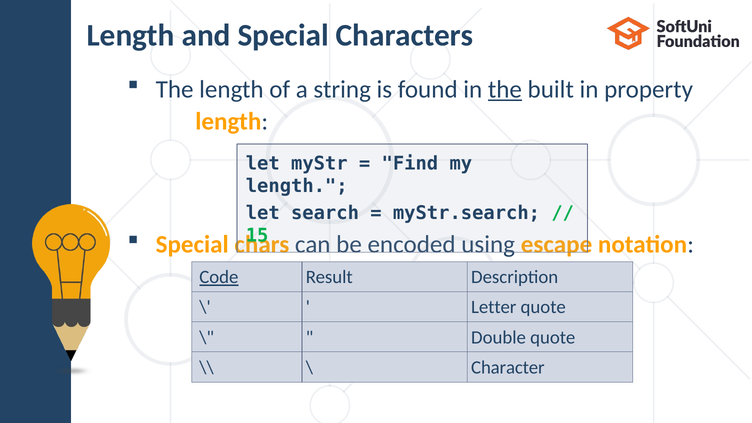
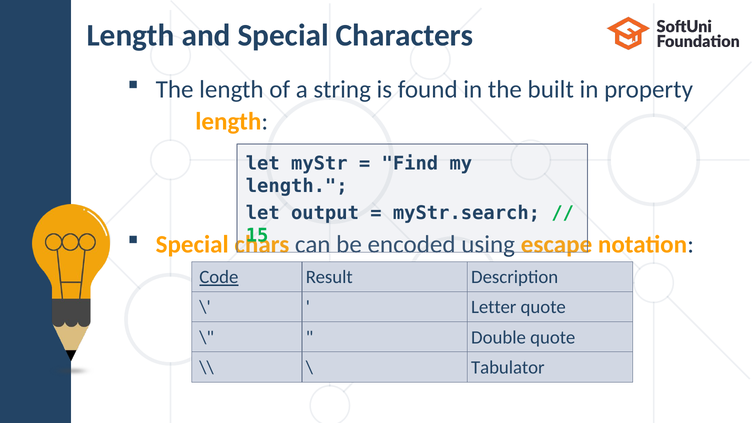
the underline: present -> none (505, 90)
search: search -> output (325, 213)
Character: Character -> Tabulator (508, 367)
